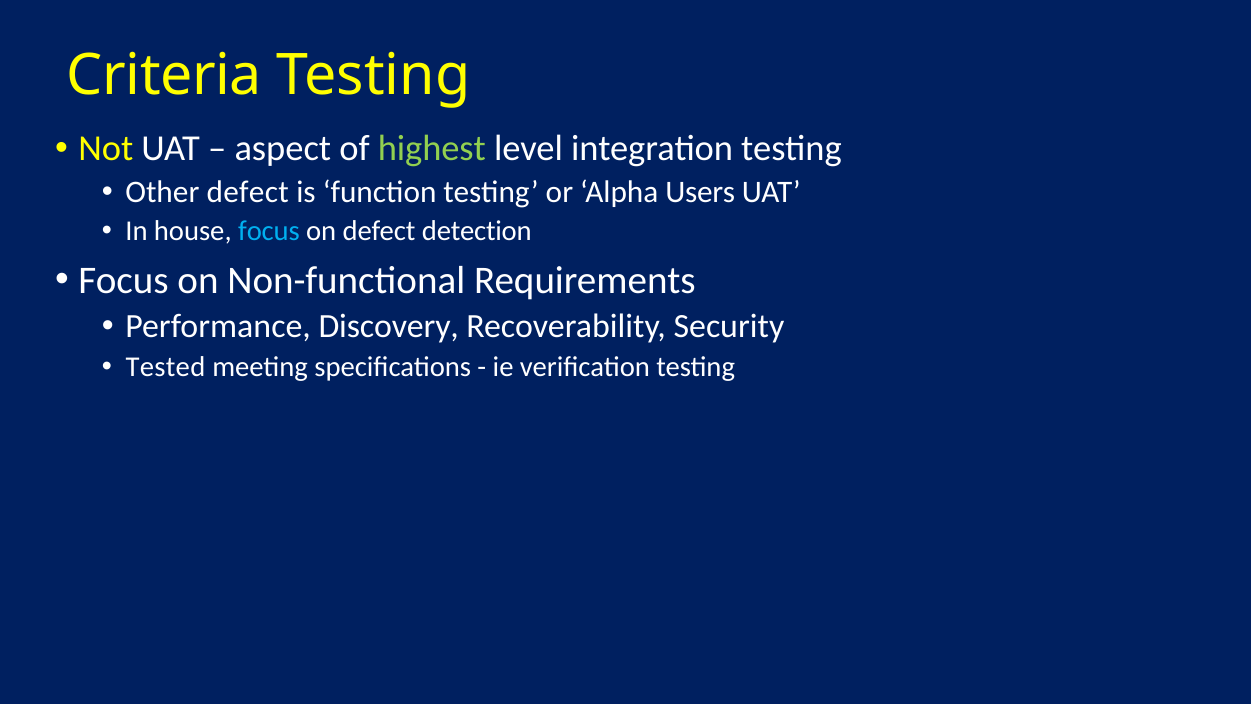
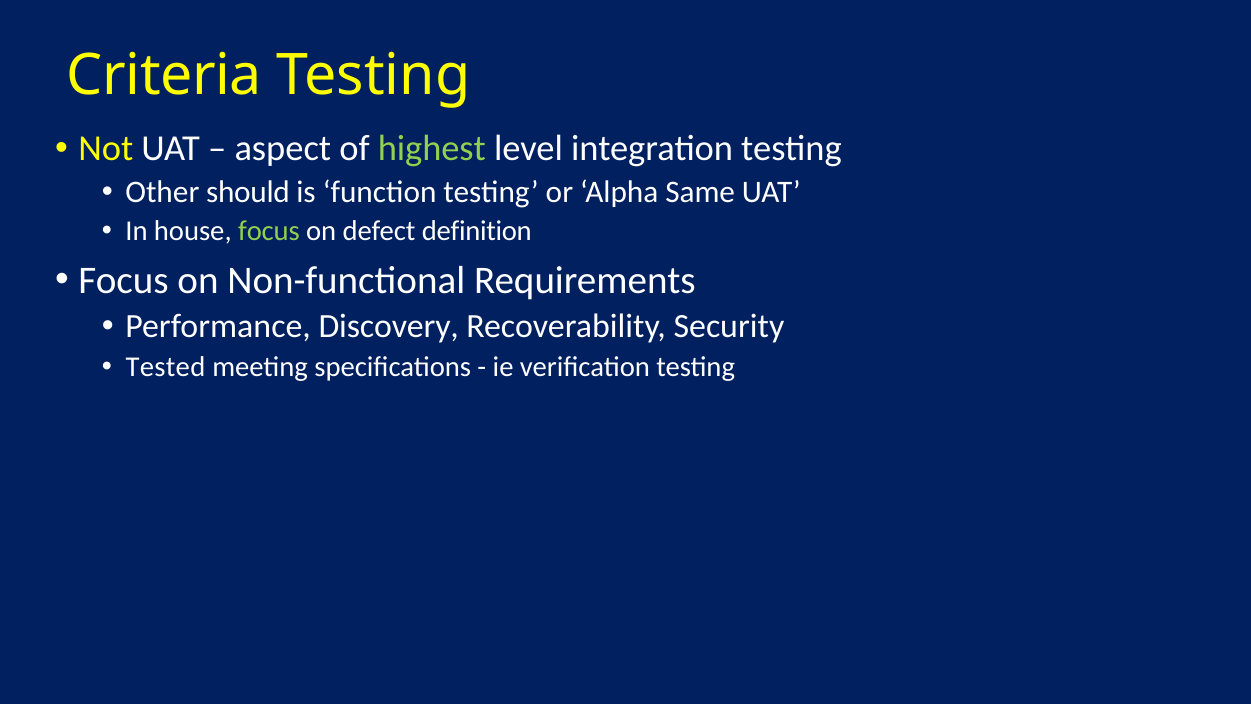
Other defect: defect -> should (248, 192)
Users: Users -> Same (700, 192)
focus colour: light blue -> light green (269, 231)
detection: detection -> definition (477, 231)
